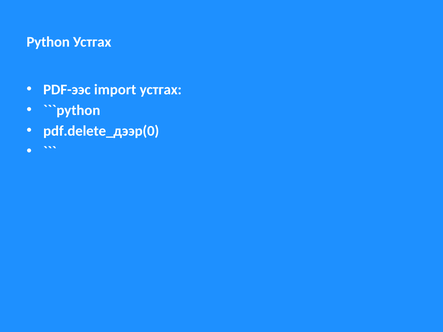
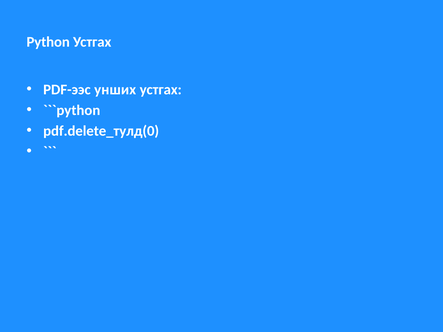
import: import -> унших (115, 90)
pdf.delete_дээр(0: pdf.delete_дээр(0 -> pdf.delete_тулд(0 (101, 131)
